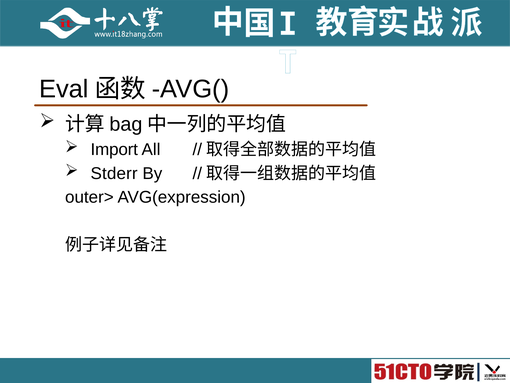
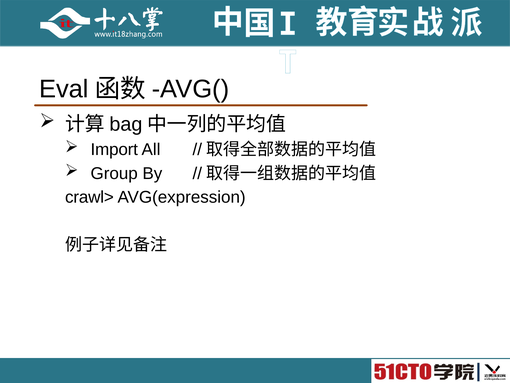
Stderr: Stderr -> Group (114, 173)
outer>: outer> -> crawl> (89, 197)
